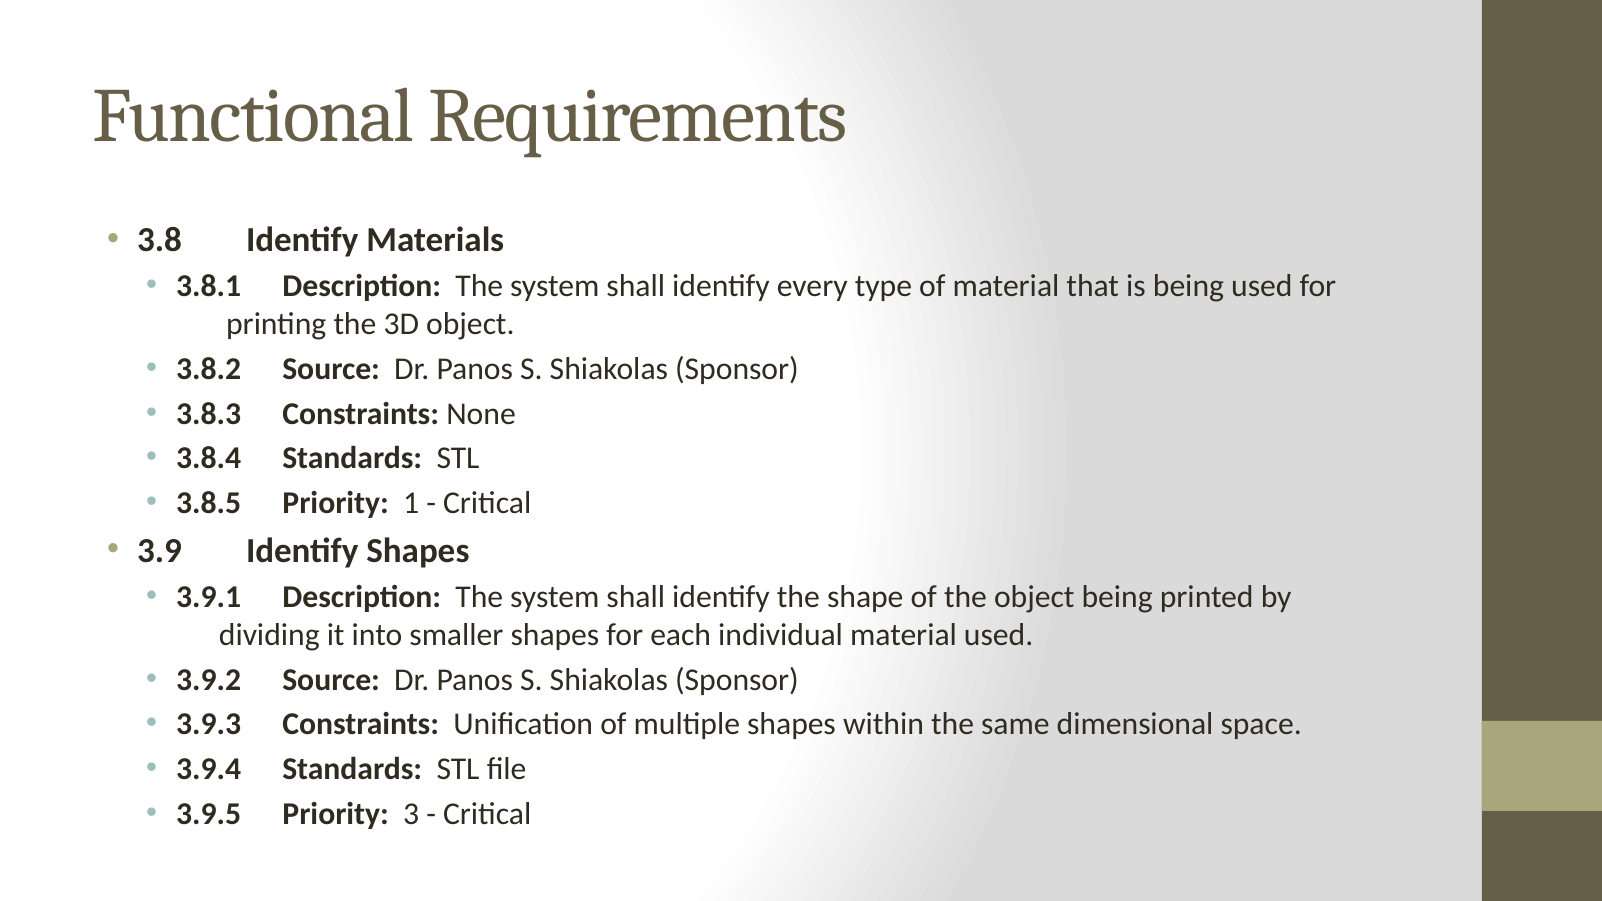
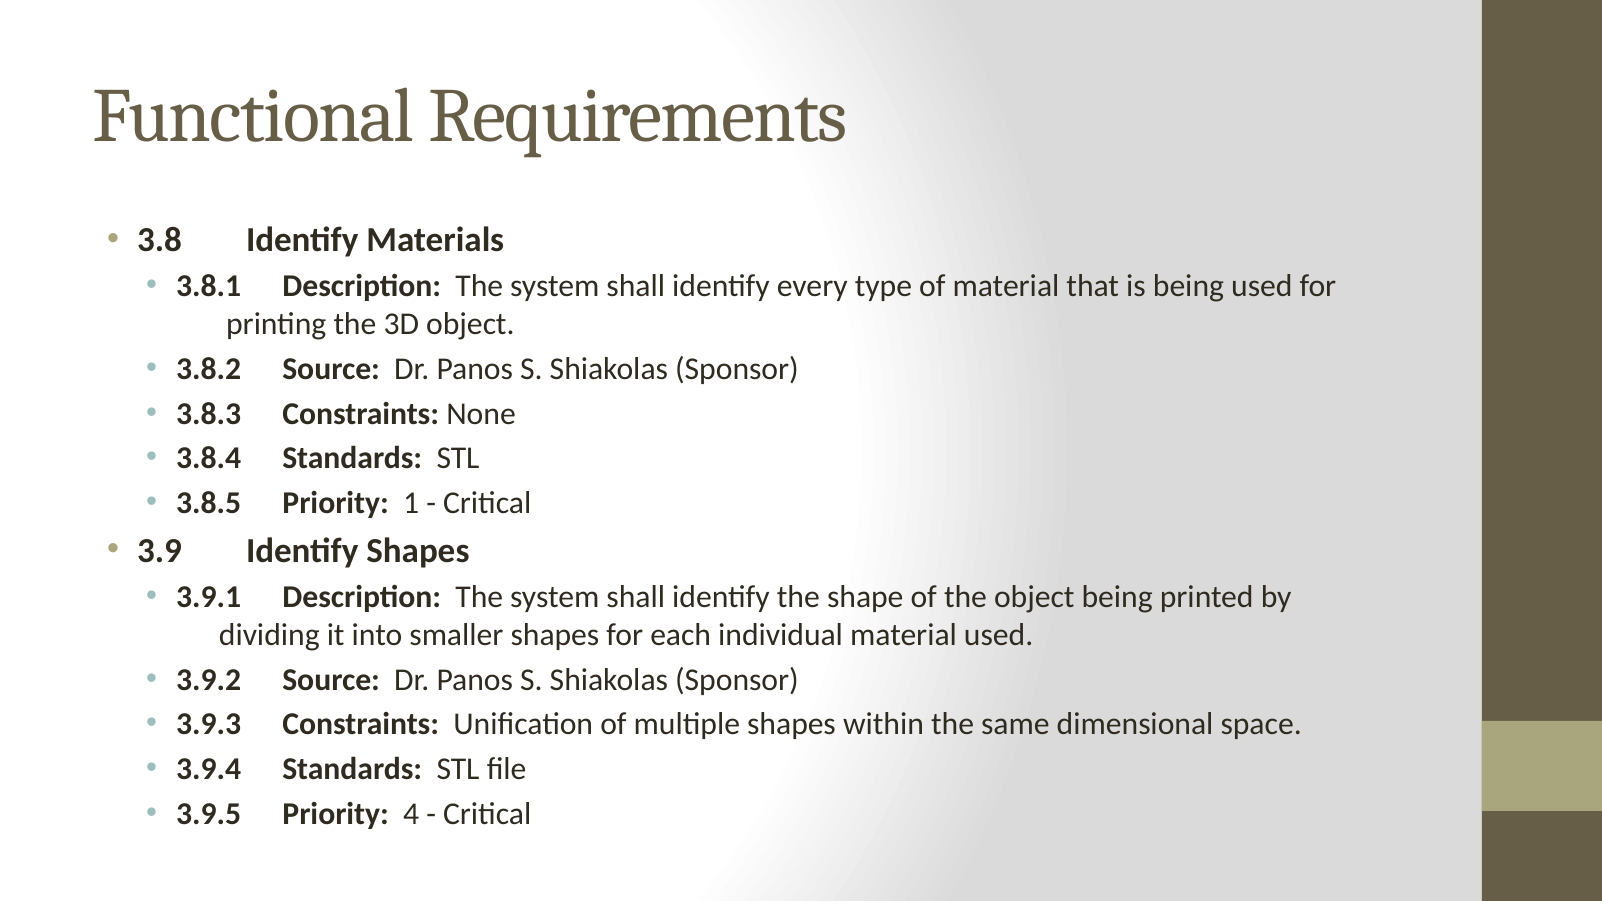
3: 3 -> 4 (411, 814)
